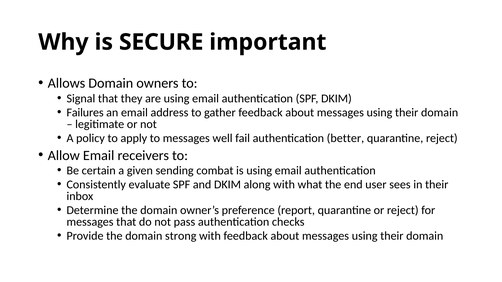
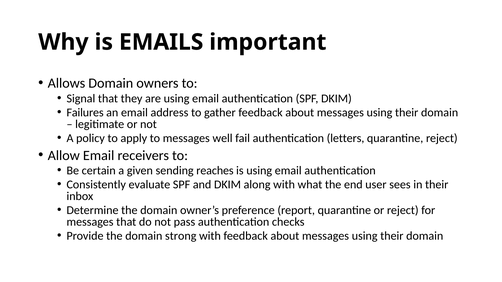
SECURE: SECURE -> EMAILS (161, 42)
better: better -> letters (346, 138)
combat: combat -> reaches (215, 171)
